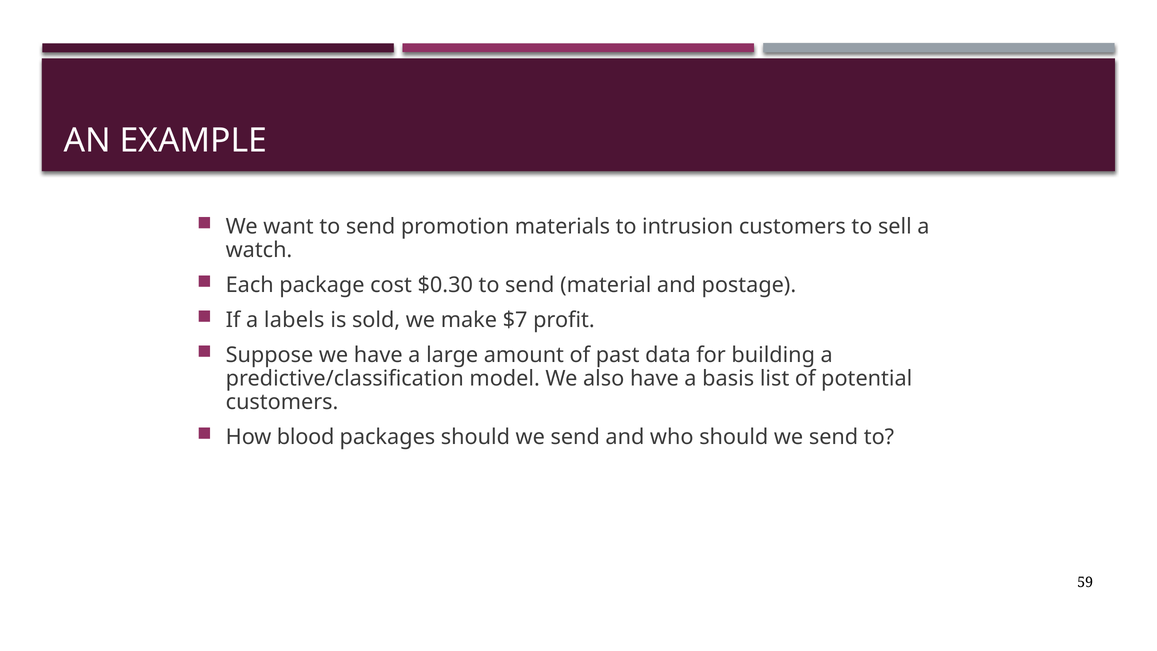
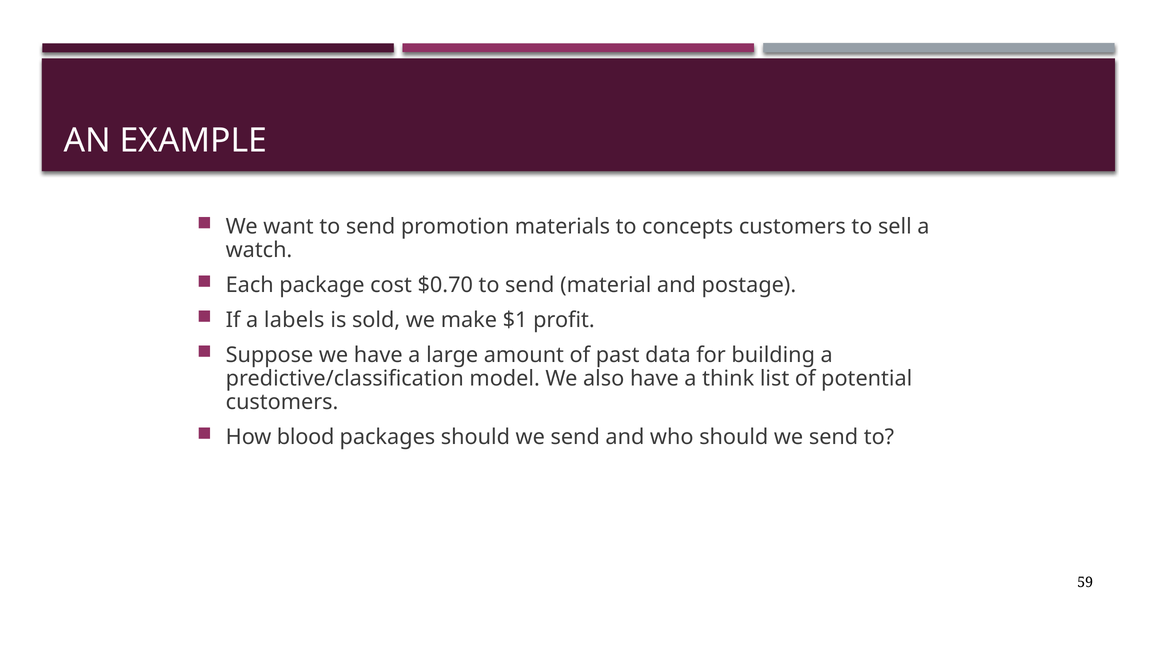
intrusion: intrusion -> concepts (688, 226)
$0.30: $0.30 -> $0.70 (445, 285)
$7: $7 -> $1 (515, 320)
basis: basis -> think (728, 378)
